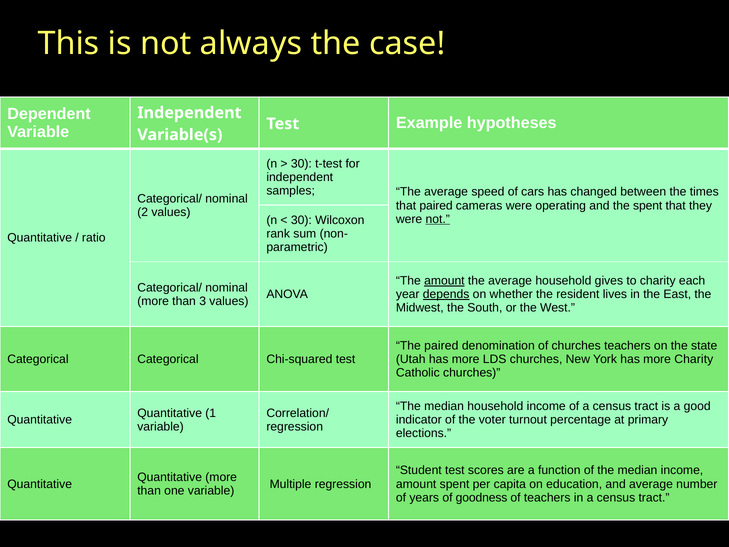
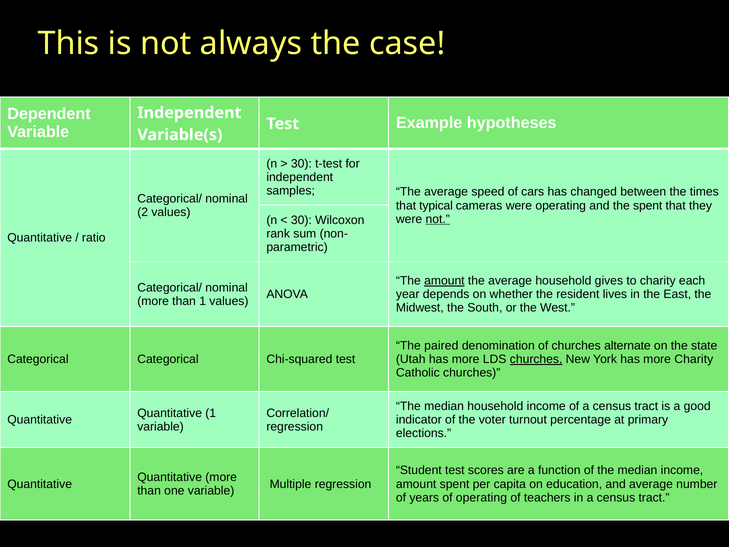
that paired: paired -> typical (436, 205)
depends underline: present -> none (446, 294)
than 3: 3 -> 1 (203, 301)
churches teachers: teachers -> alternate (627, 345)
churches underline: none -> present (536, 359)
of goodness: goodness -> operating (481, 497)
